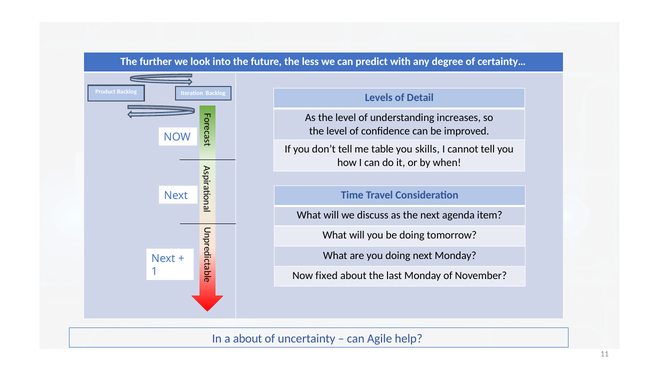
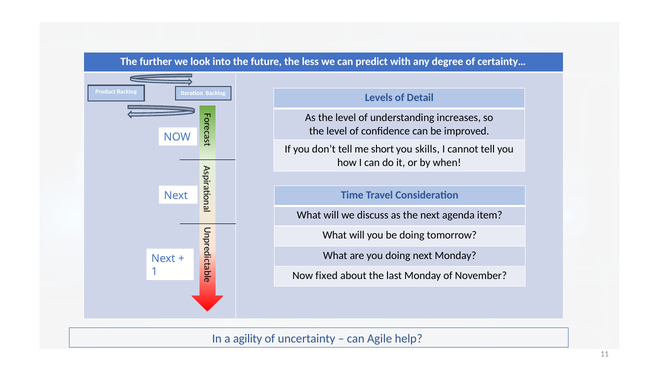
table: table -> short (383, 149)
a about: about -> agility (248, 338)
